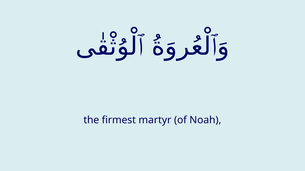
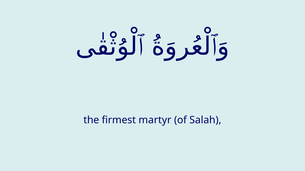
Noah: Noah -> Salah (205, 120)
